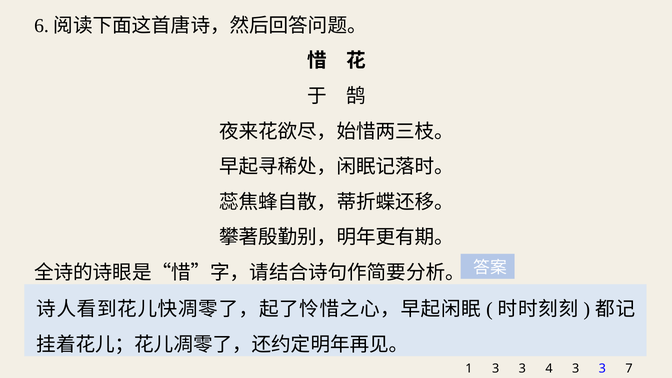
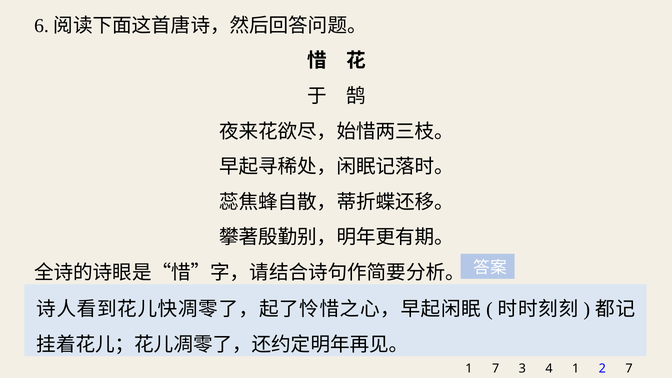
1 3: 3 -> 7 (496, 369)
4 3: 3 -> 1 (576, 369)
3: 3 -> 2 (602, 369)
